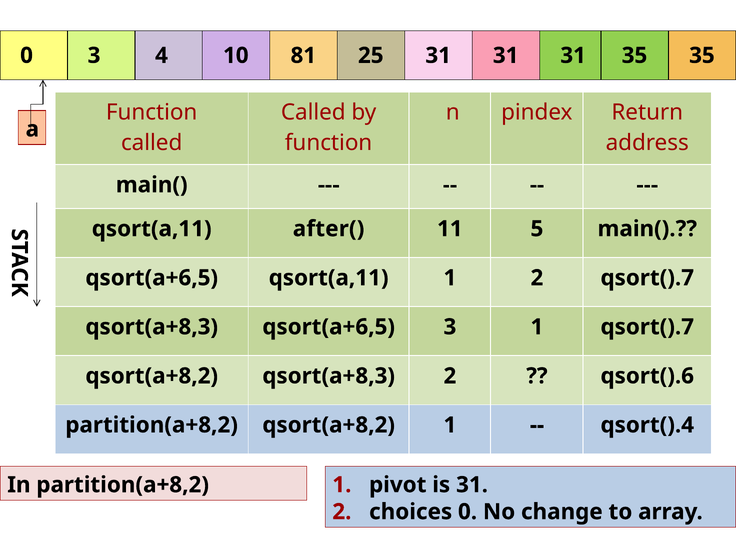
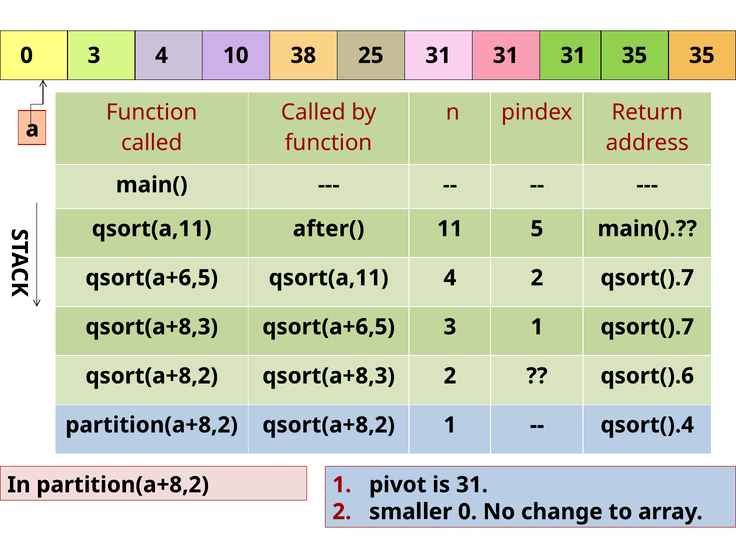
81: 81 -> 38 (303, 55)
qsort(a,11 1: 1 -> 4 (450, 278)
choices: choices -> smaller (411, 512)
